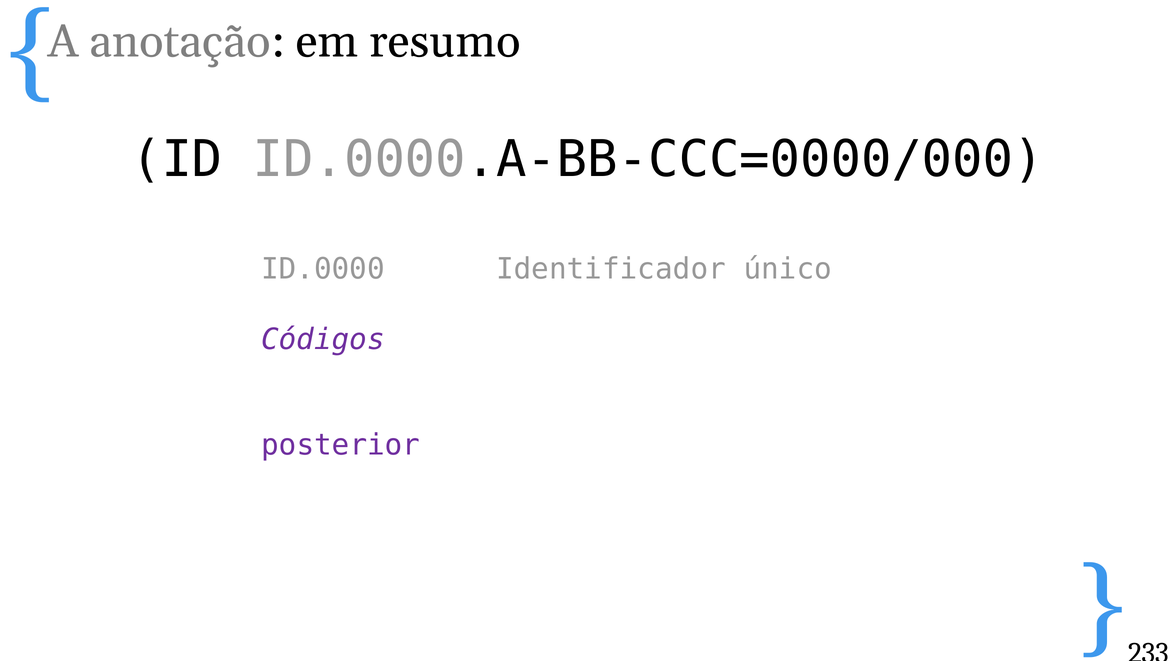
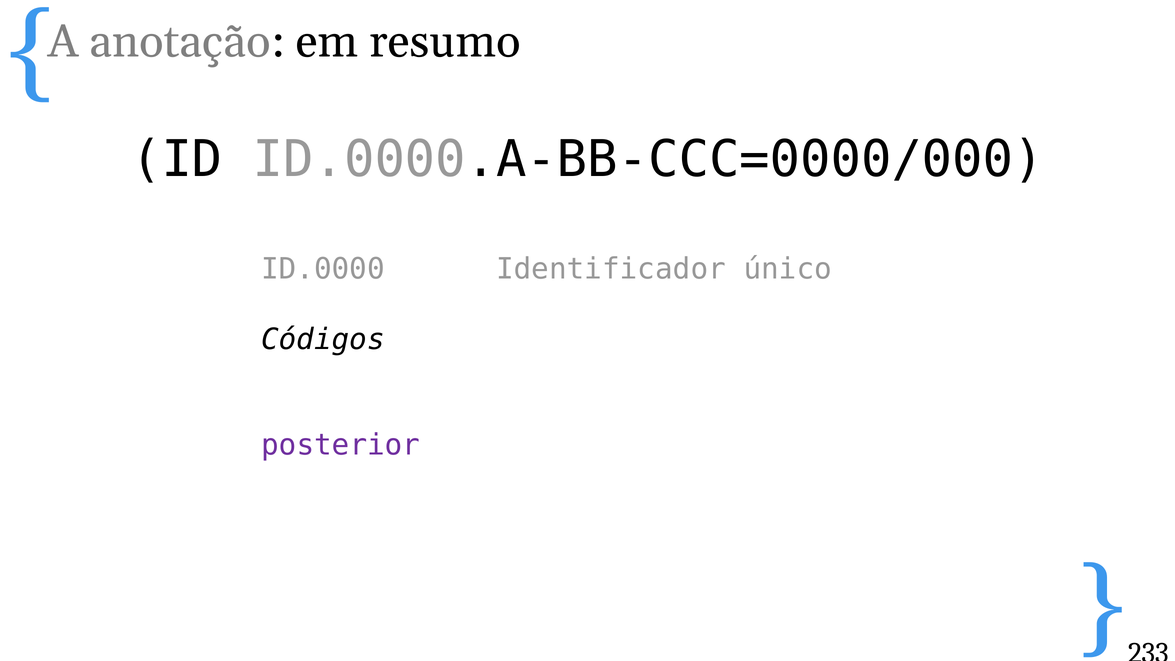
Códigos colour: purple -> black (323, 339)
